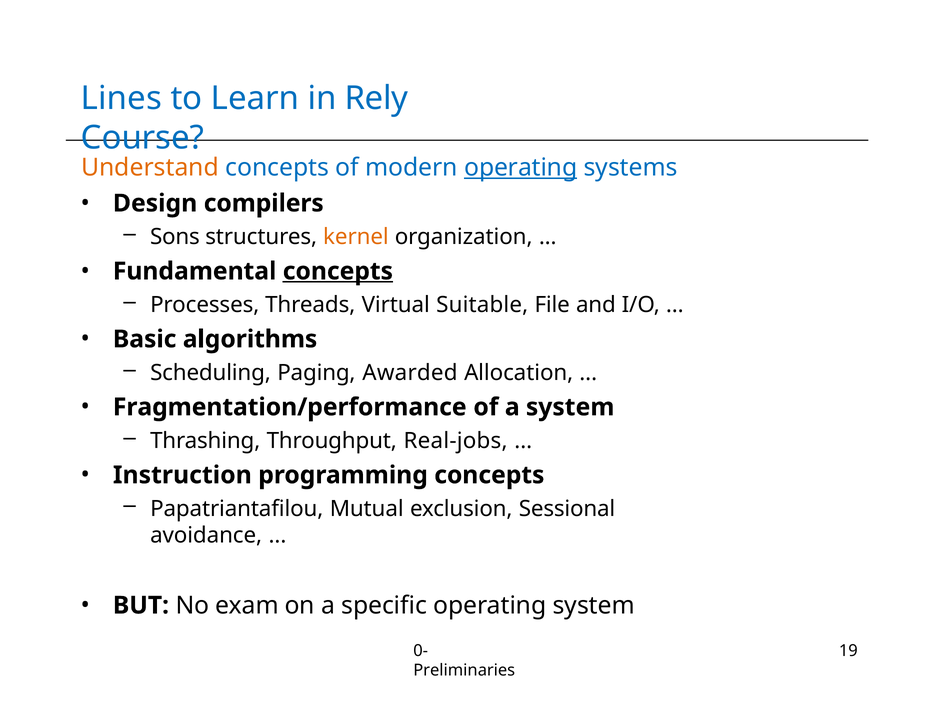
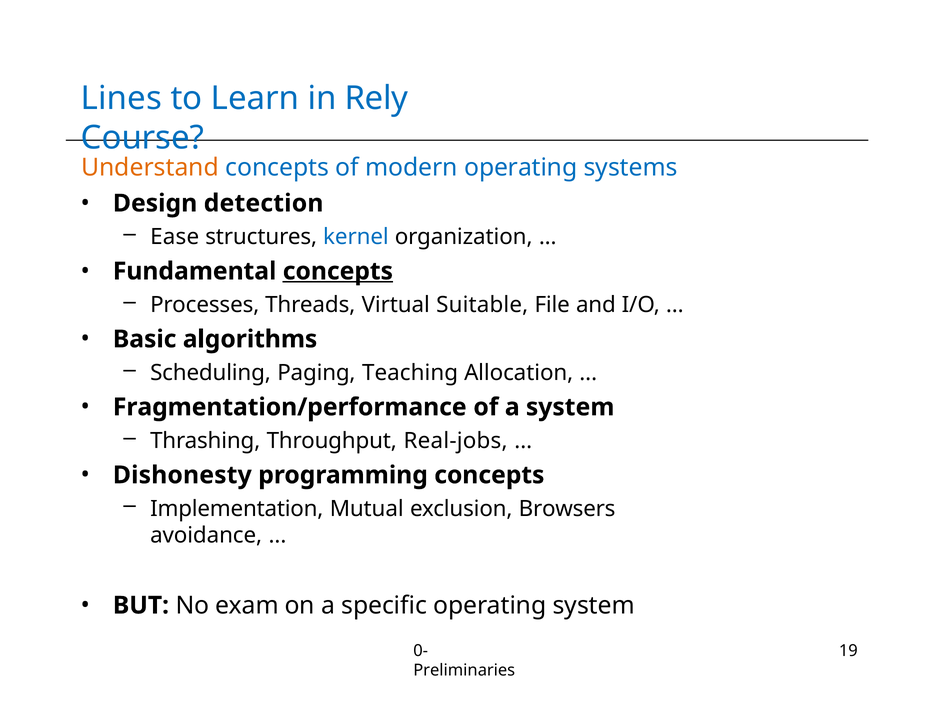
operating underline: present -> none (521, 168)
compilers: compilers -> detection (264, 203)
Sons: Sons -> Ease (175, 237)
kernel colour: orange -> blue (356, 237)
Awarded: Awarded -> Teaching (410, 373)
Instruction: Instruction -> Dishonesty (182, 475)
Papatriantafilou: Papatriantafilou -> Implementation (237, 509)
Sessional: Sessional -> Browsers (567, 509)
